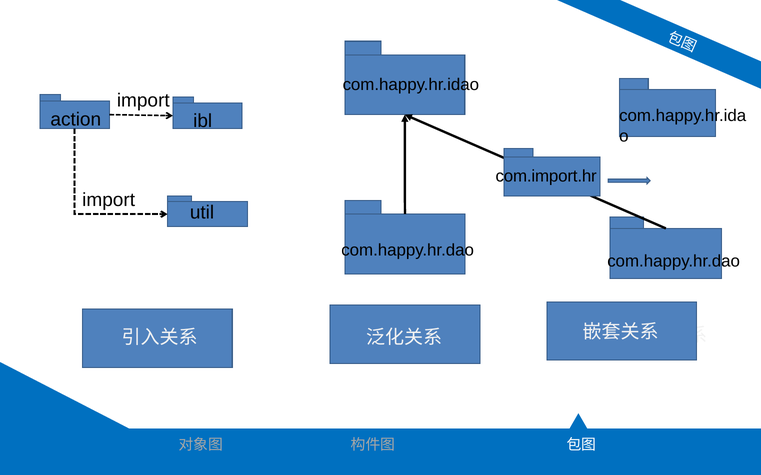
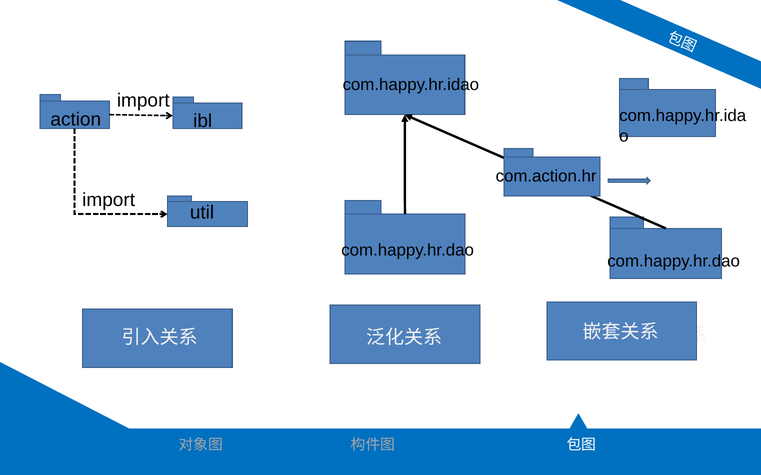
com.import.hr: com.import.hr -> com.action.hr (546, 177)
